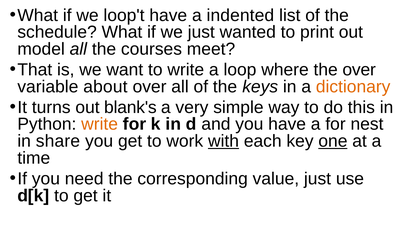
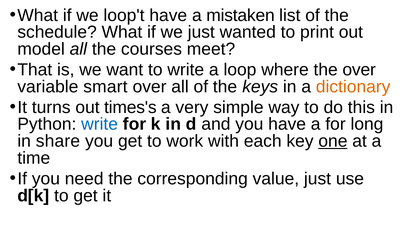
indented: indented -> mistaken (240, 15)
about: about -> smart (105, 87)
blank's: blank's -> times's (130, 108)
write colour: orange -> blue (100, 125)
nest: nest -> long (367, 125)
with underline: present -> none (223, 141)
